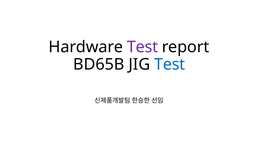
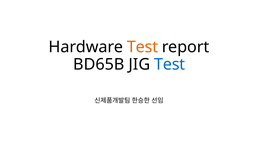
Test colour: purple -> orange (142, 47)
